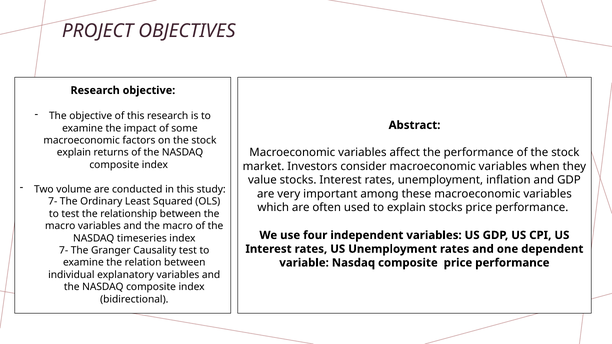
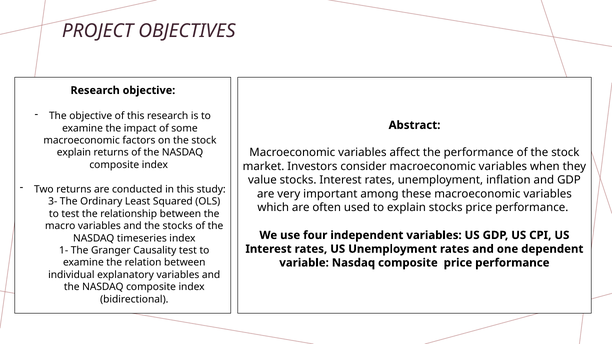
Two volume: volume -> returns (74, 189)
7-: 7- -> 3- (53, 202)
and the macro: macro -> stocks (178, 226)
7-: 7- -> 1- (64, 251)
